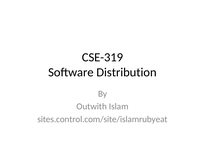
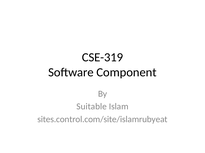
Distribution: Distribution -> Component (126, 73)
Outwith: Outwith -> Suitable (92, 107)
